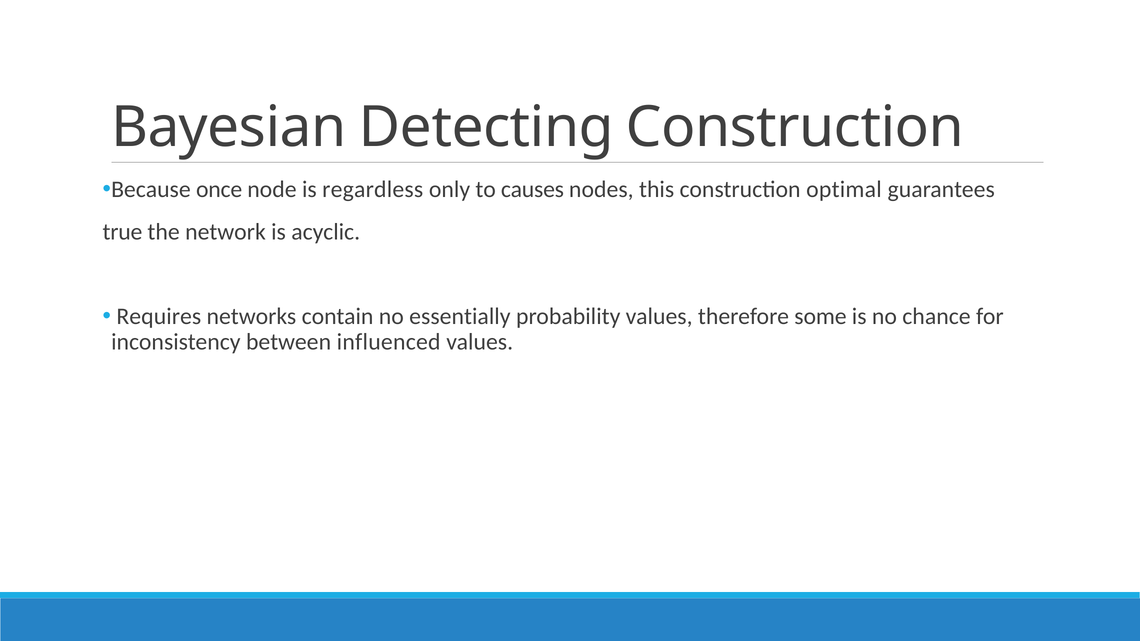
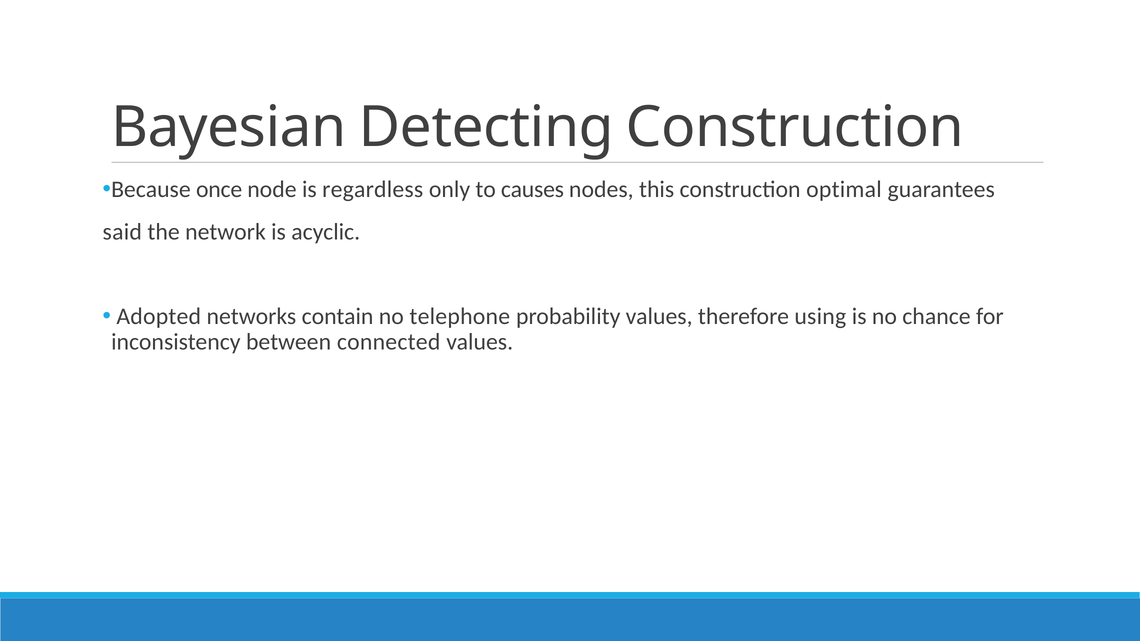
true: true -> said (122, 232)
Requires: Requires -> Adopted (159, 316)
essentially: essentially -> telephone (460, 316)
some: some -> using (820, 316)
influenced: influenced -> connected (389, 342)
